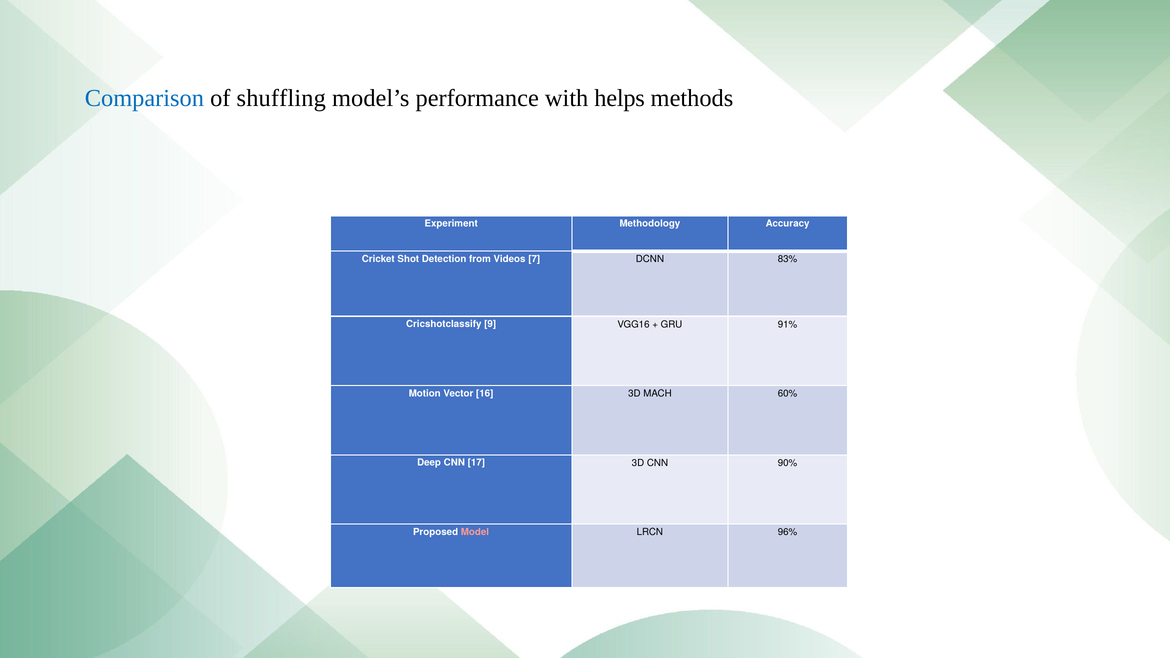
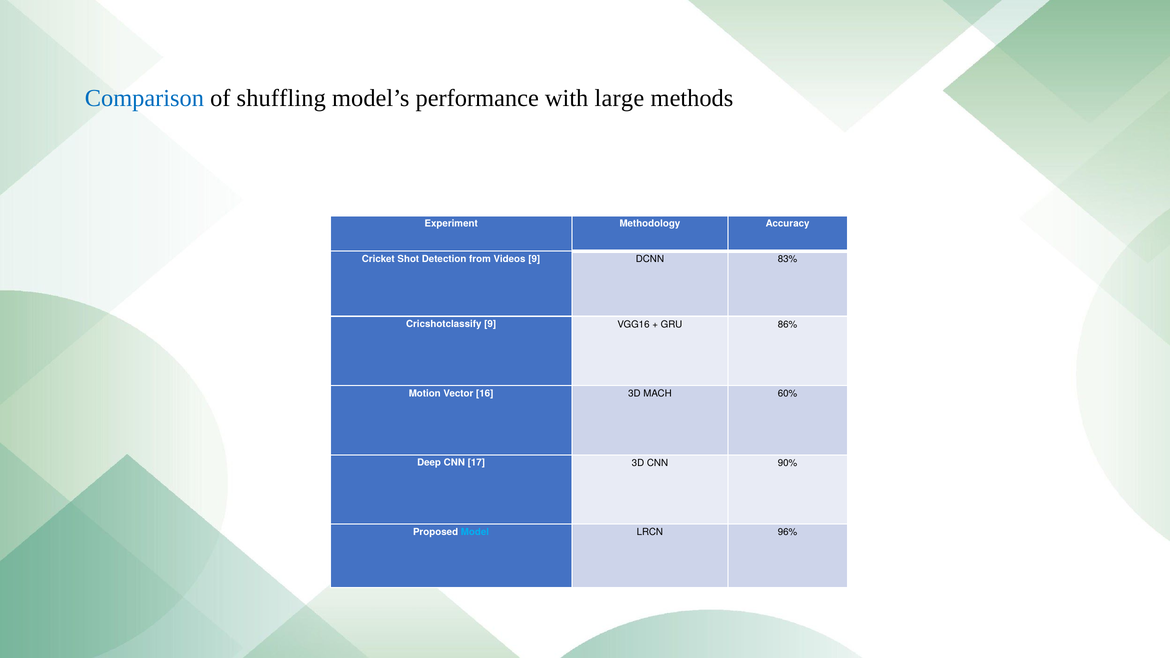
helps: helps -> large (619, 98)
Videos 7: 7 -> 9 (534, 259)
91%: 91% -> 86% (788, 324)
Model colour: pink -> light blue (475, 532)
